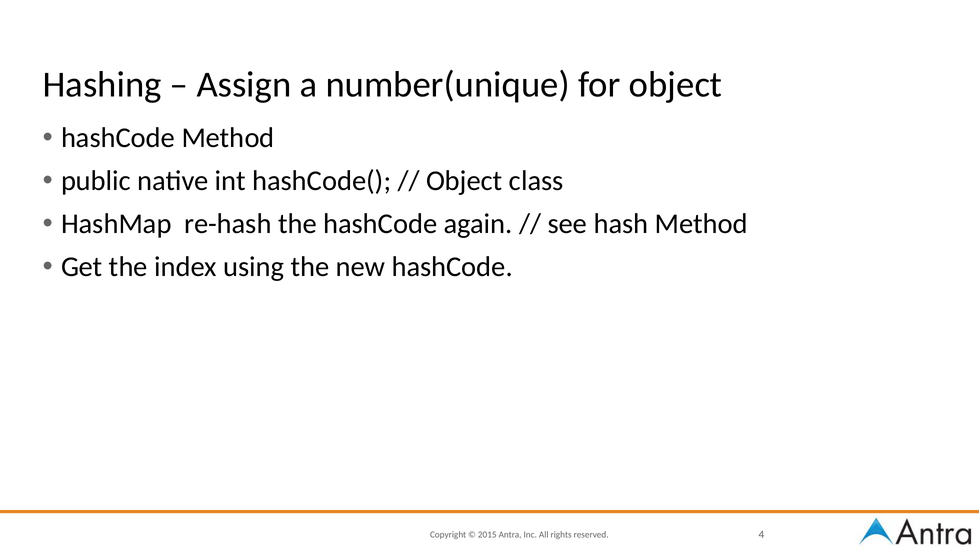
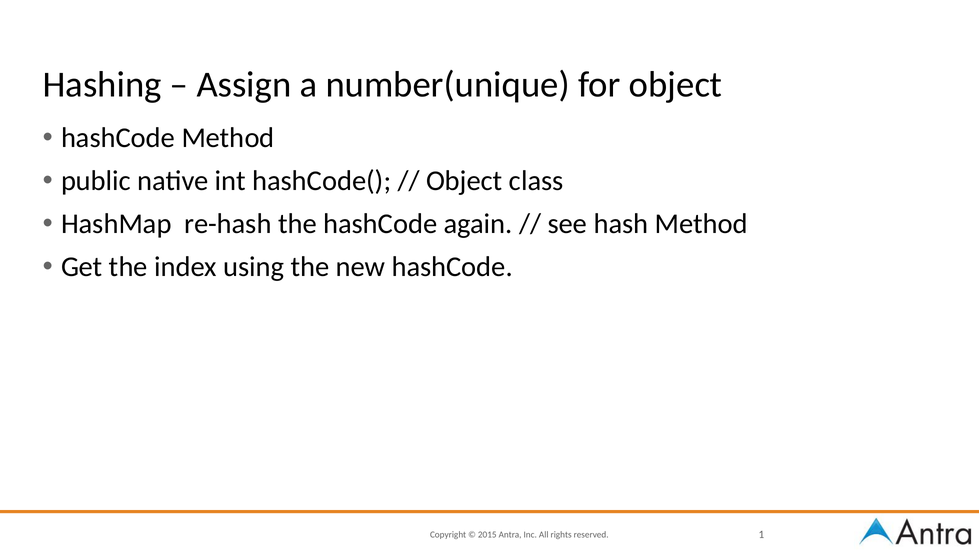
4: 4 -> 1 (761, 535)
